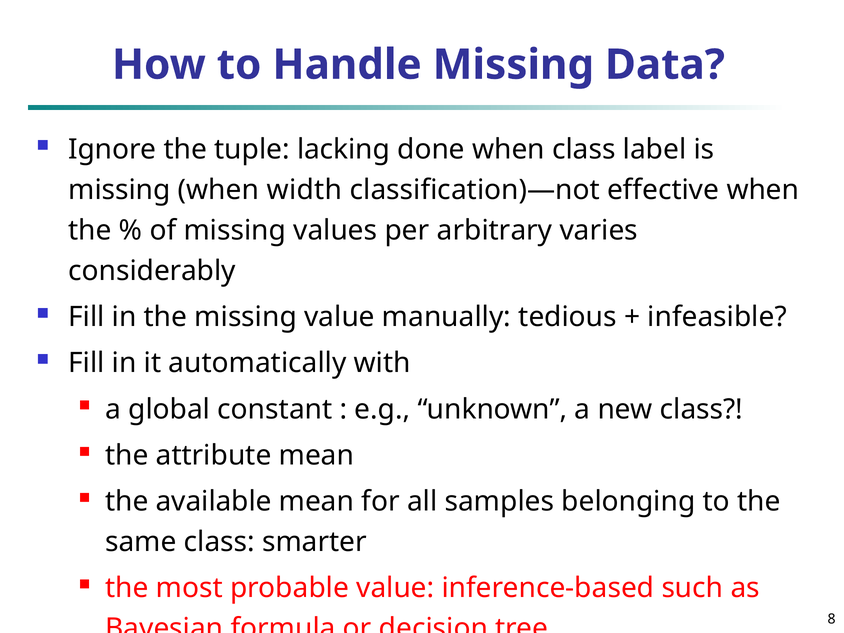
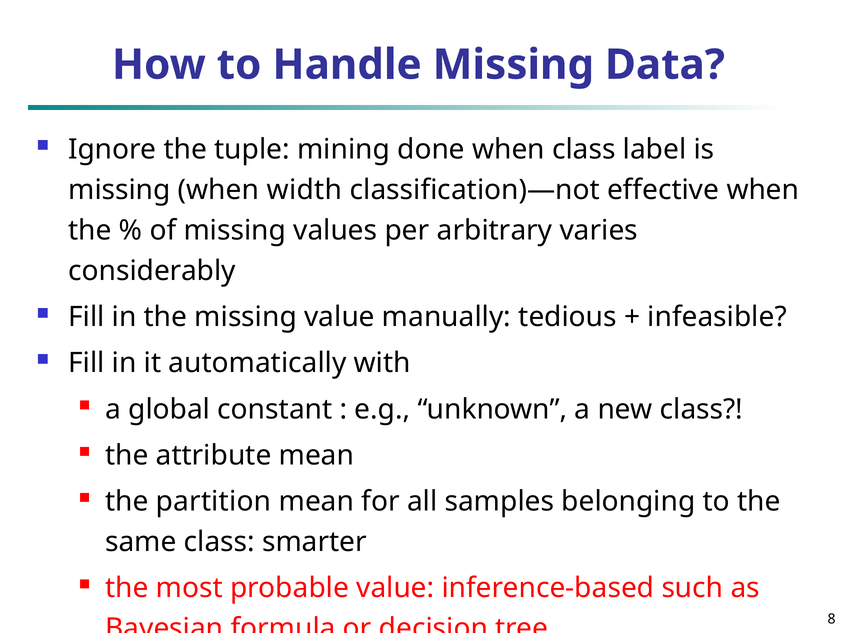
lacking: lacking -> mining (344, 149)
available: available -> partition (214, 501)
